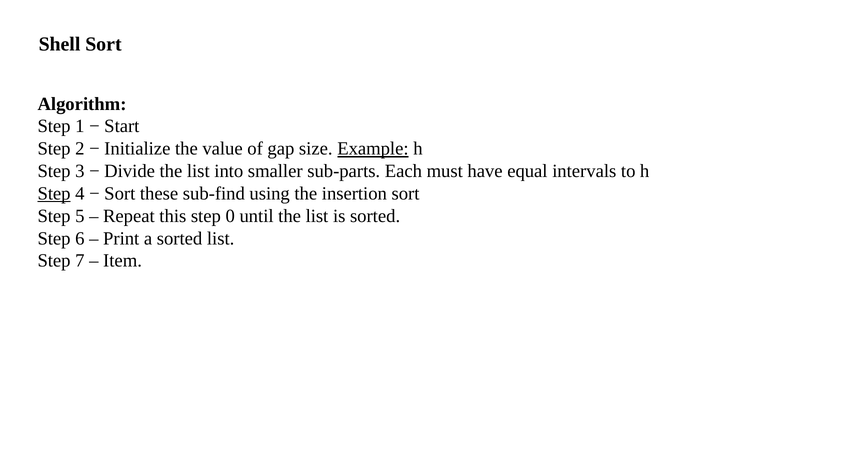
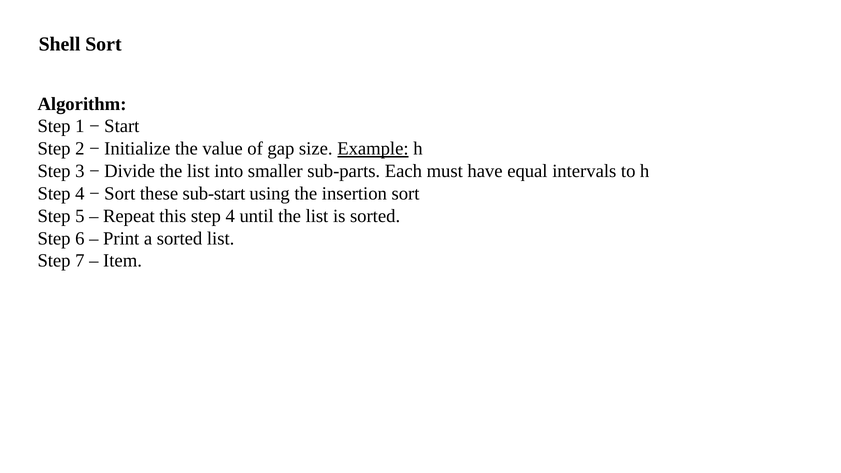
Step underline: present -> none (54, 194)
sub-find: sub-find -> sub-start (214, 194)
this step 0: 0 -> 4 (230, 216)
